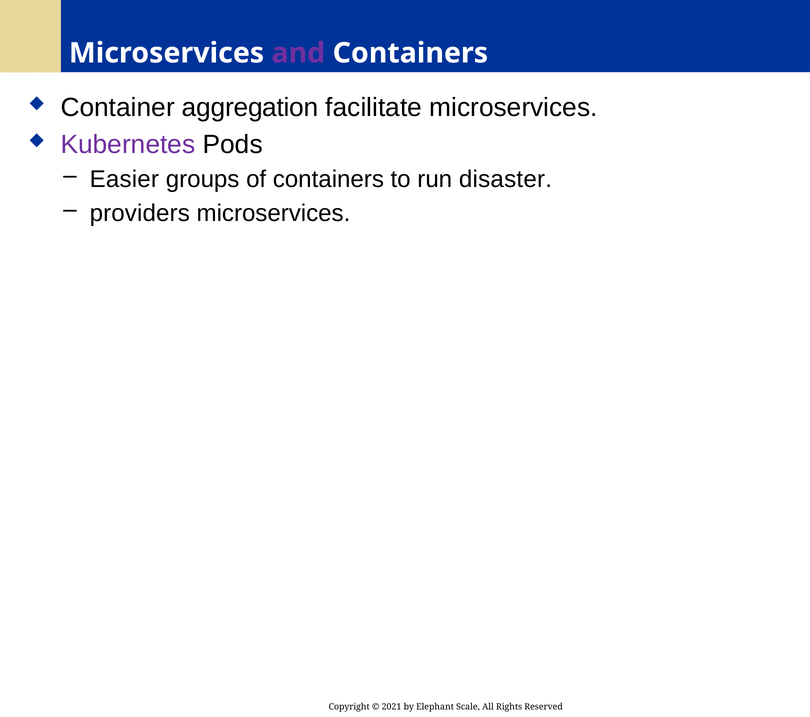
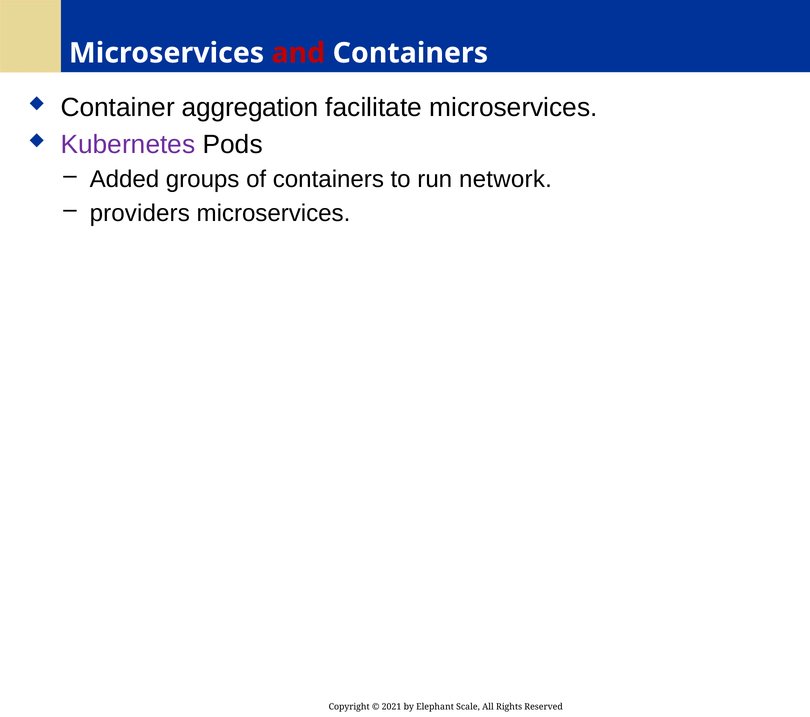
and colour: purple -> red (298, 53)
Easier: Easier -> Added (124, 179)
disaster: disaster -> network (505, 179)
